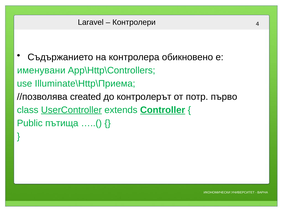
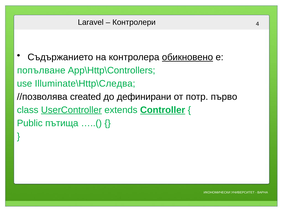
обикновено underline: none -> present (187, 57)
именувани: именувани -> попълване (41, 70)
Illuminate\Http\Приема: Illuminate\Http\Приема -> Illuminate\Http\Следва (85, 84)
контролерът: контролерът -> дефинирани (144, 97)
